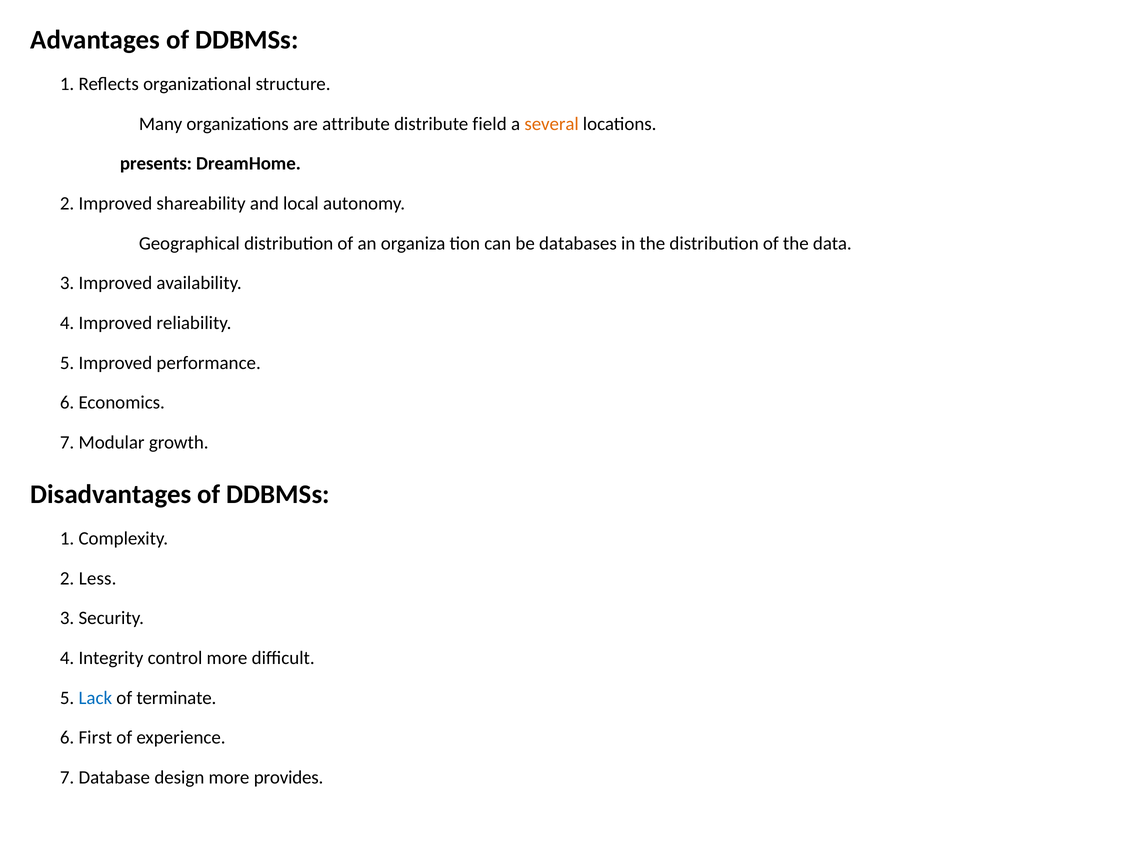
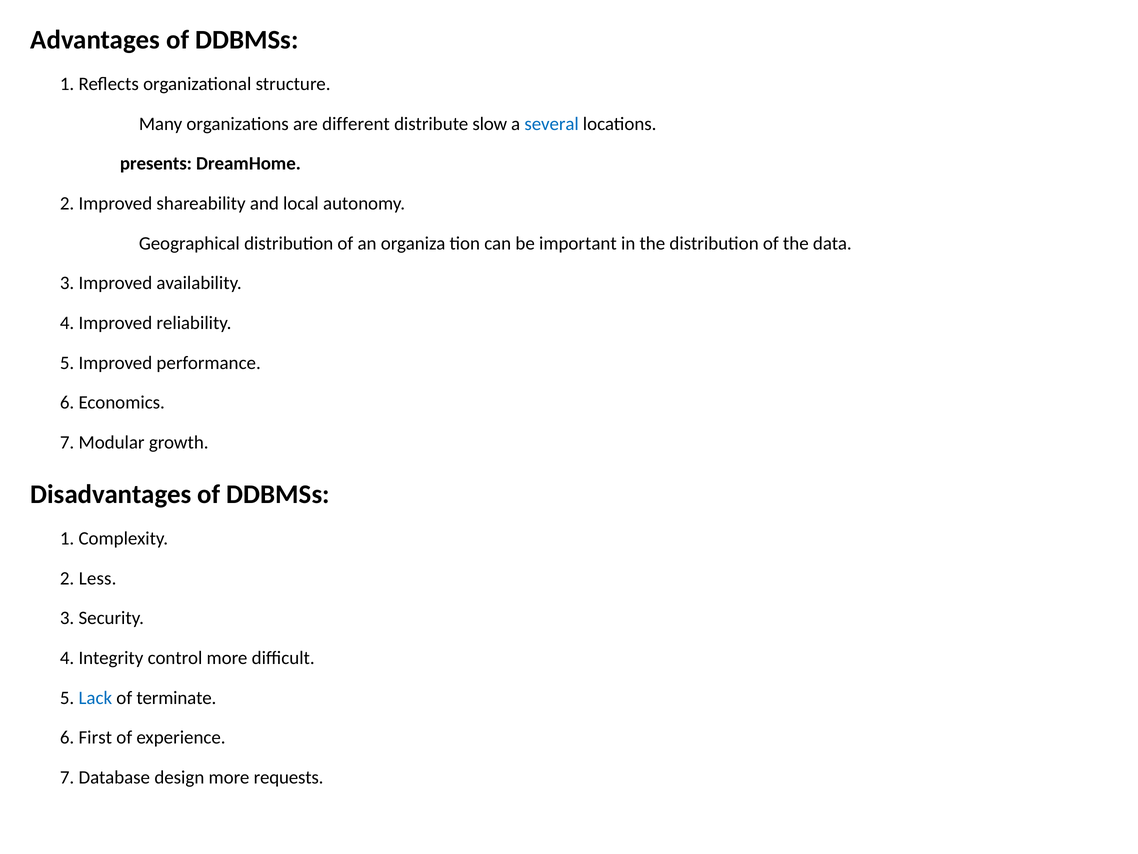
attribute: attribute -> different (356, 124)
field: field -> slow (490, 124)
several colour: orange -> blue (552, 124)
databases: databases -> important (578, 243)
provides: provides -> requests (289, 777)
